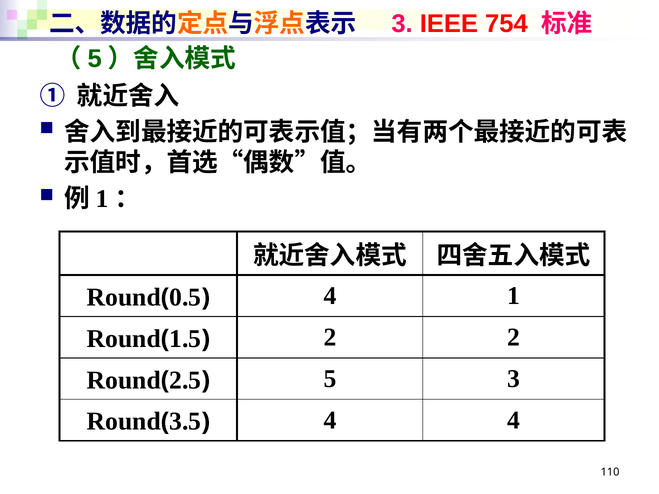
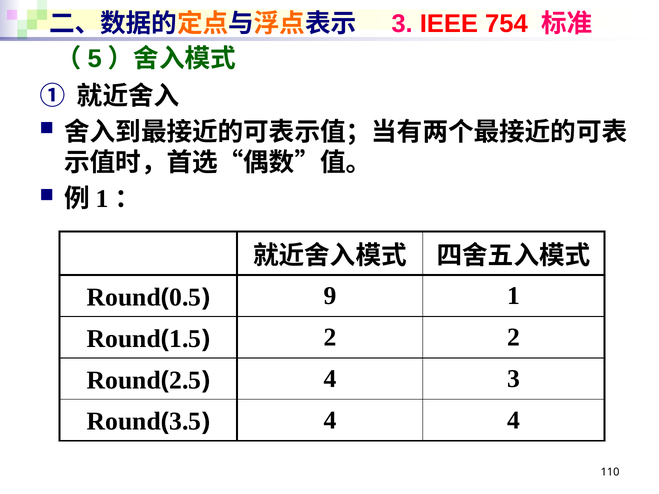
4: 4 -> 9 (330, 296)
5: 5 -> 4 (330, 379)
